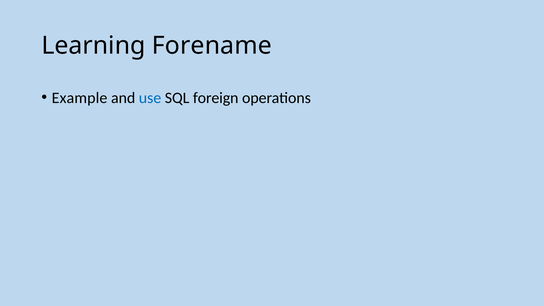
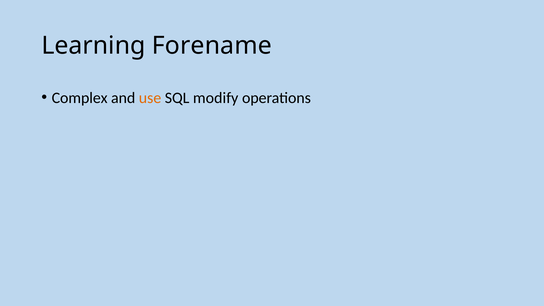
Example: Example -> Complex (80, 98)
use colour: blue -> orange (150, 98)
foreign: foreign -> modify (216, 98)
